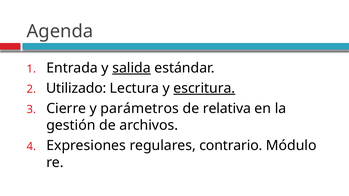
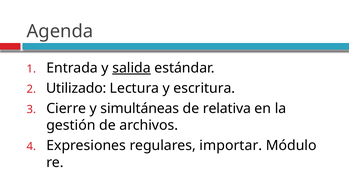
escritura underline: present -> none (204, 88)
parámetros: parámetros -> simultáneas (140, 109)
contrario: contrario -> importar (231, 146)
